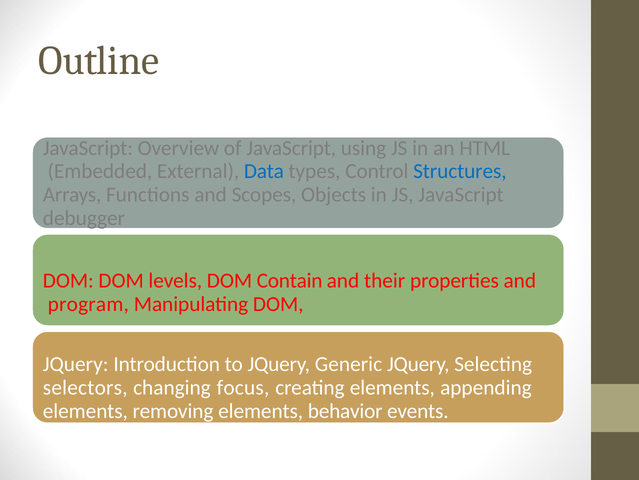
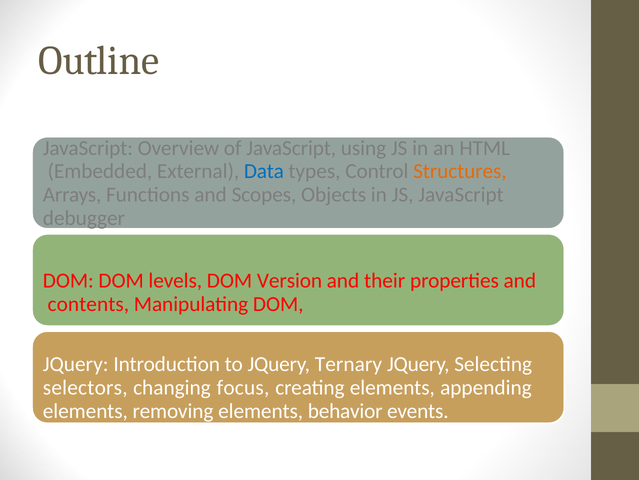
Structures colour: blue -> orange (460, 171)
Contain: Contain -> Version (290, 280)
program: program -> contents (88, 303)
Generic: Generic -> Ternary (348, 364)
